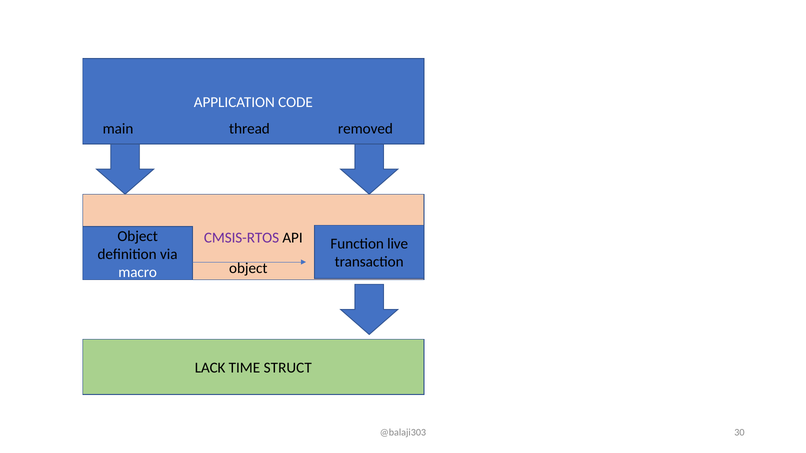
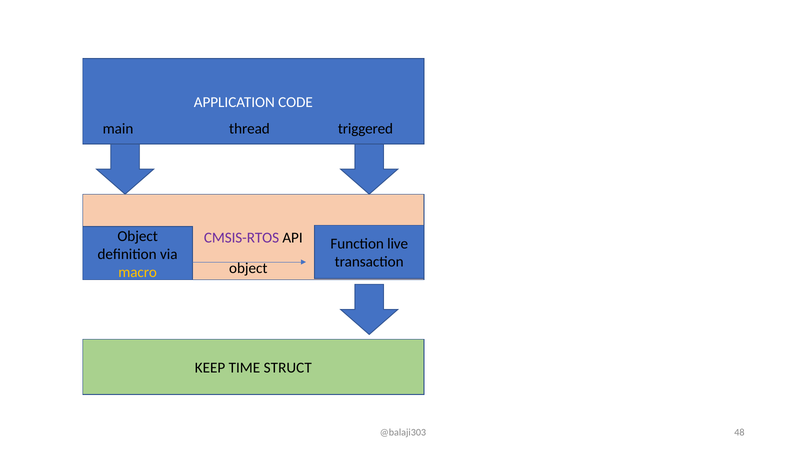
removed: removed -> triggered (365, 129)
macro colour: white -> yellow (138, 272)
LACK: LACK -> KEEP (210, 368)
30: 30 -> 48 (739, 433)
